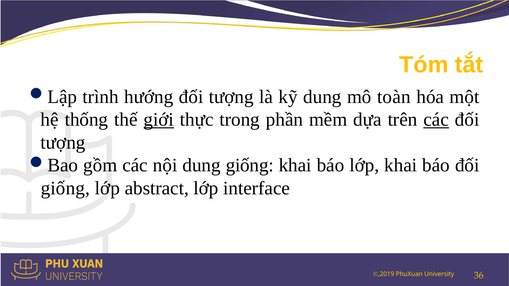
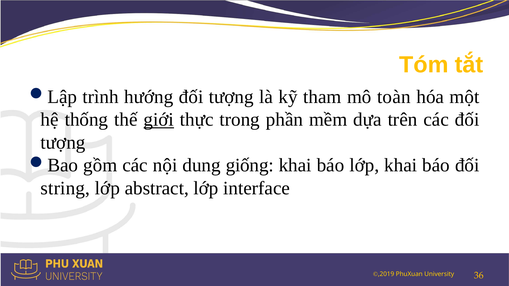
kỹ dung: dung -> tham (322, 97)
các underline: present -> none (436, 120)
giống: giống -> string (65, 189)
